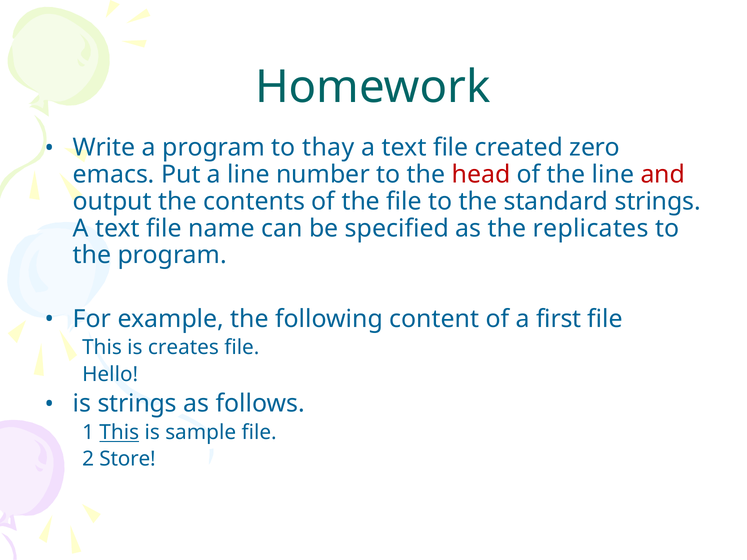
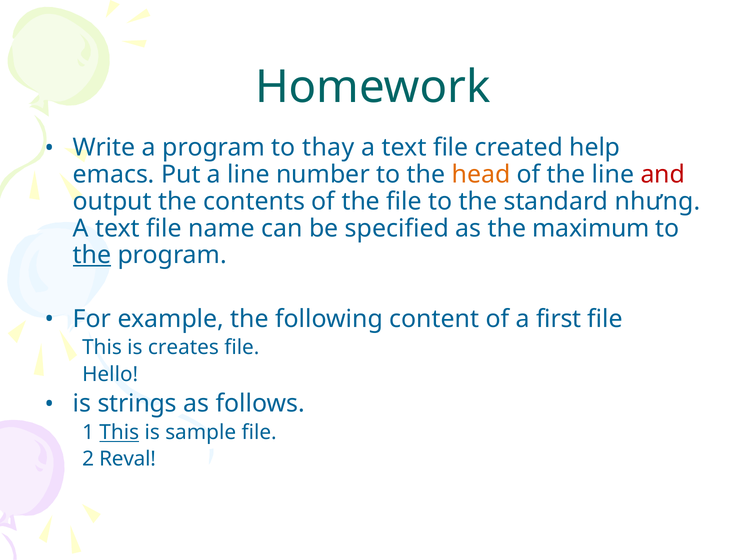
zero: zero -> help (595, 148)
head colour: red -> orange (481, 175)
standard strings: strings -> nhưng (658, 202)
replicates: replicates -> maximum (591, 228)
the underline: none -> present (92, 255)
Store: Store -> Reval (128, 459)
